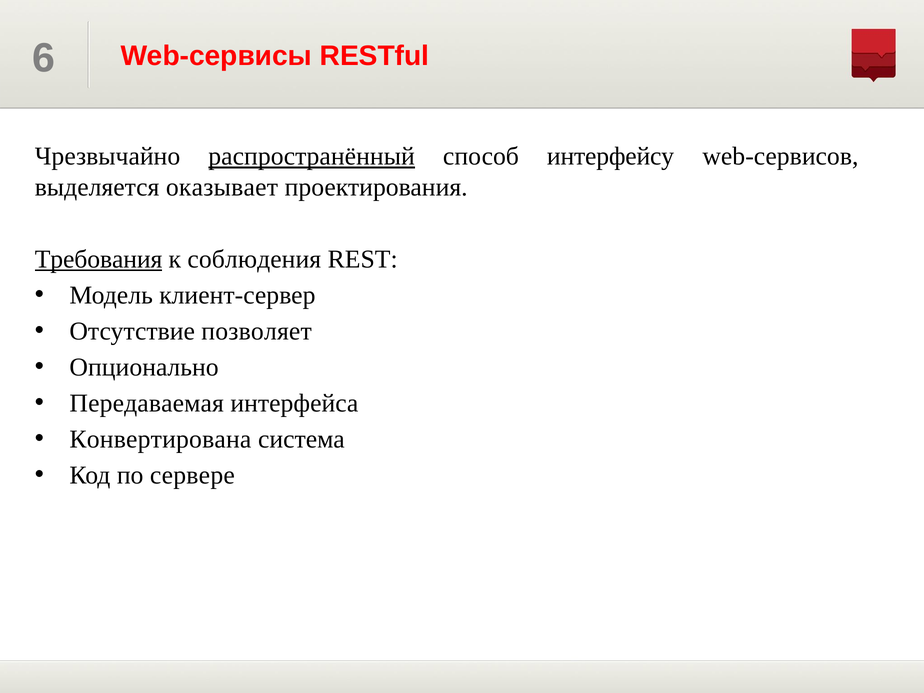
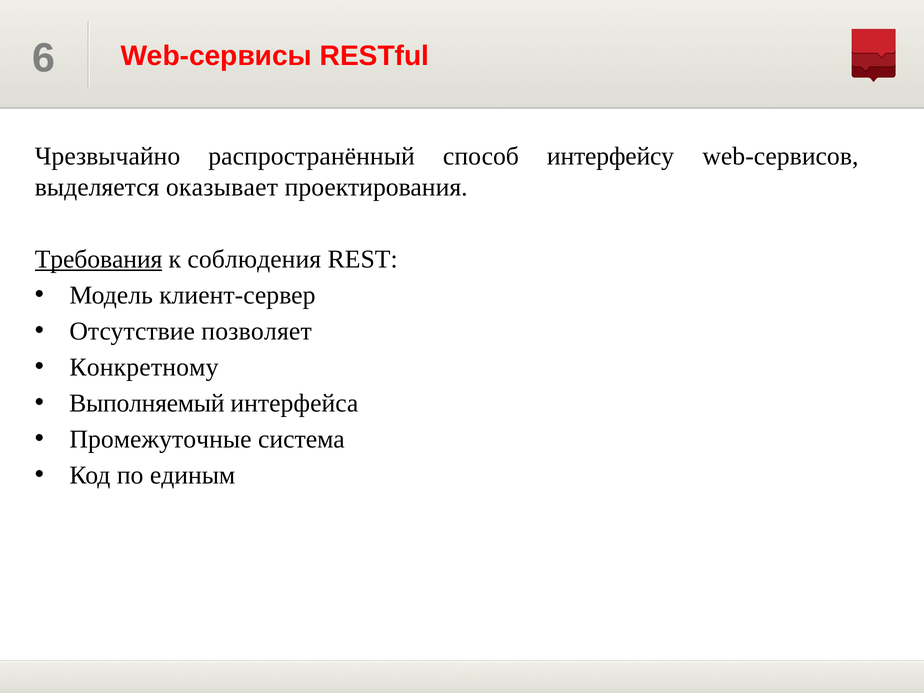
распространённый underline: present -> none (312, 156)
Опционально: Опционально -> Конкретному (144, 367)
Передаваемая: Передаваемая -> Выполняемый (147, 403)
Конвертирована: Конвертирована -> Промежуточные (161, 439)
сервере: сервере -> единым (193, 475)
